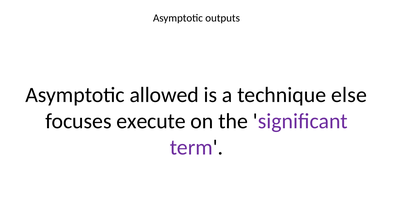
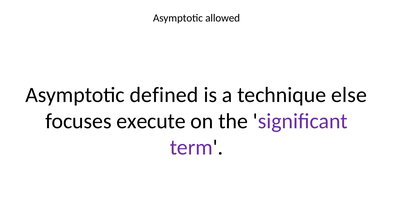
outputs: outputs -> allowed (223, 18)
allowed: allowed -> defined (164, 95)
